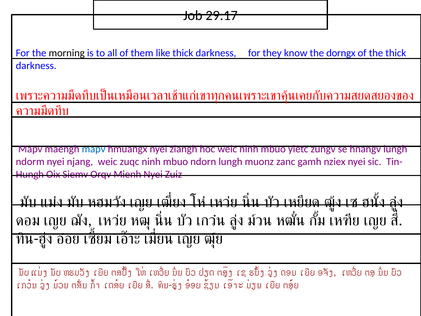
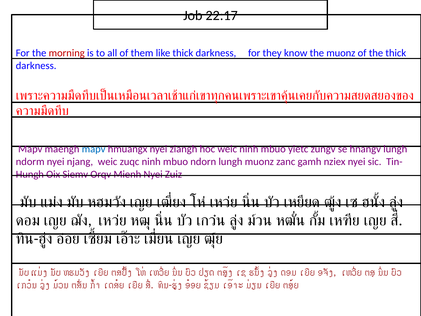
29:17: 29:17 -> 22:17 (222, 16)
morning colour: black -> red (67, 53)
the dorngx: dorngx -> muonz (341, 53)
